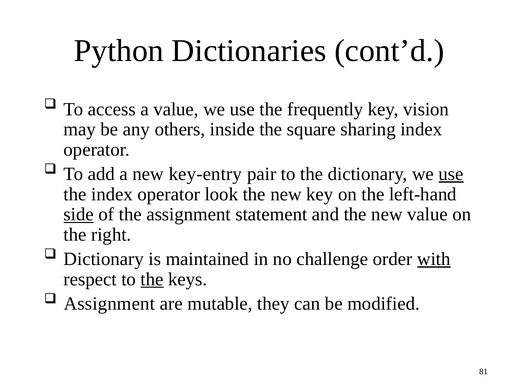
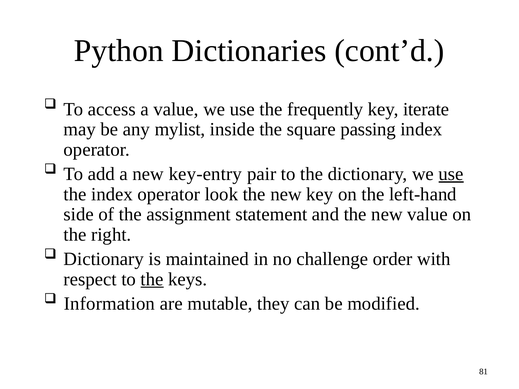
vision: vision -> iterate (426, 109)
others: others -> mylist (180, 129)
sharing: sharing -> passing (368, 129)
side underline: present -> none (79, 215)
with underline: present -> none (434, 259)
Assignment: Assignment -> Information (109, 304)
